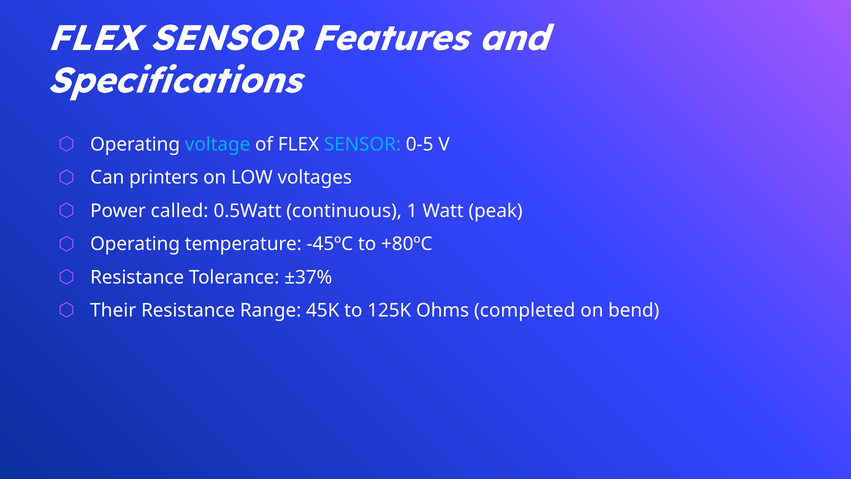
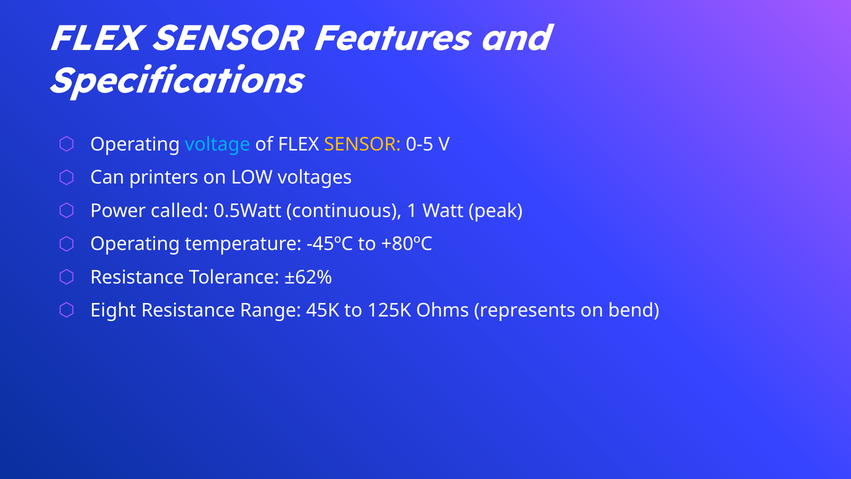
SENSOR colour: light blue -> yellow (362, 144)
±37%: ±37% -> ±62% (308, 277)
Their: Their -> Eight (113, 310)
completed: completed -> represents (525, 310)
